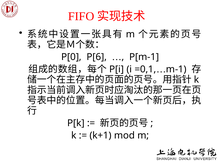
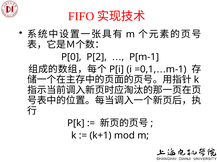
P[6: P[6 -> P[2 (97, 57)
